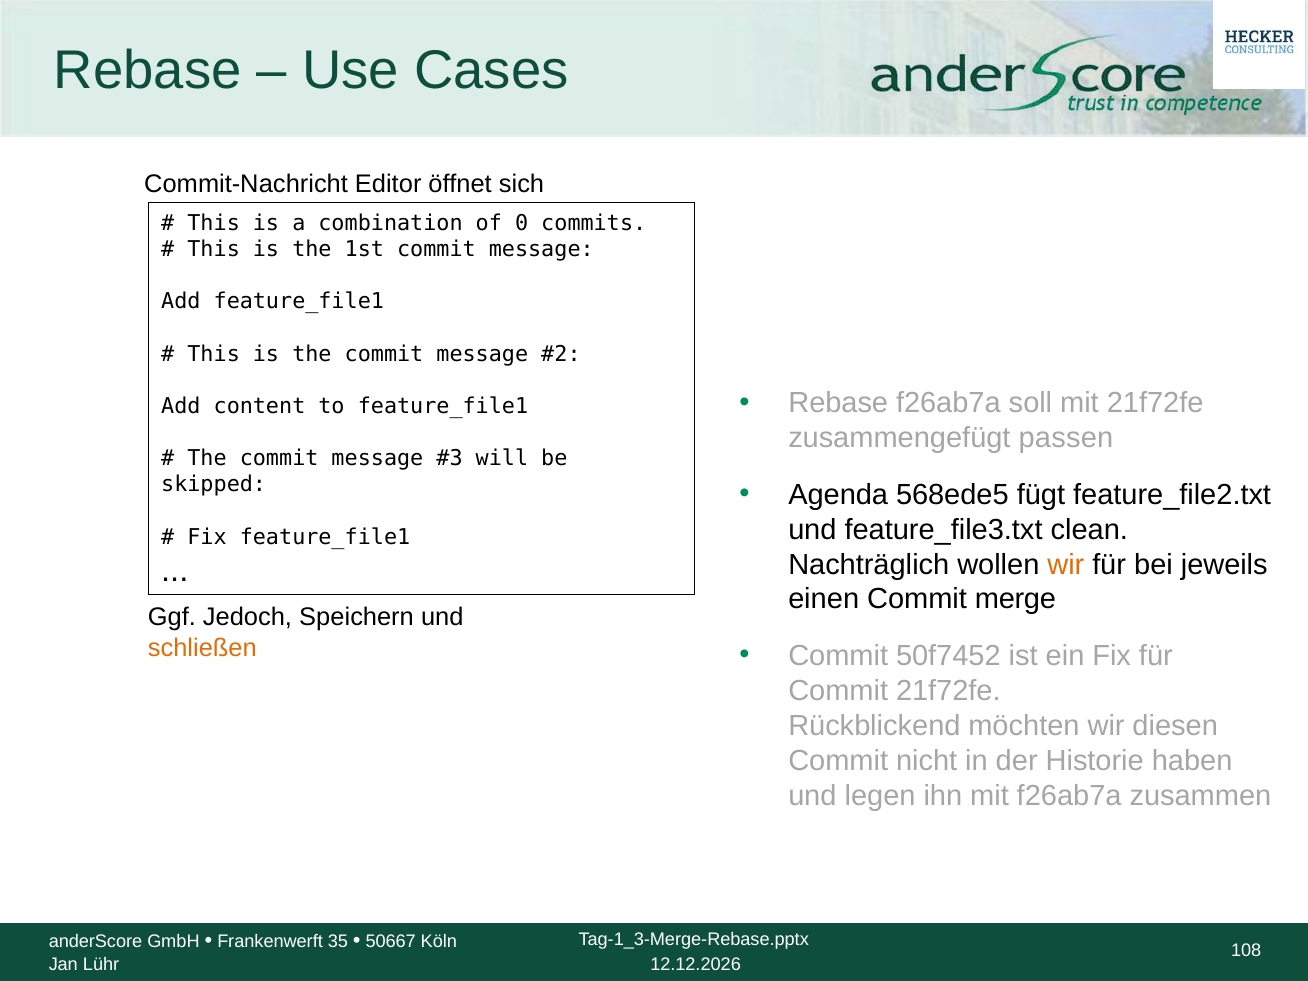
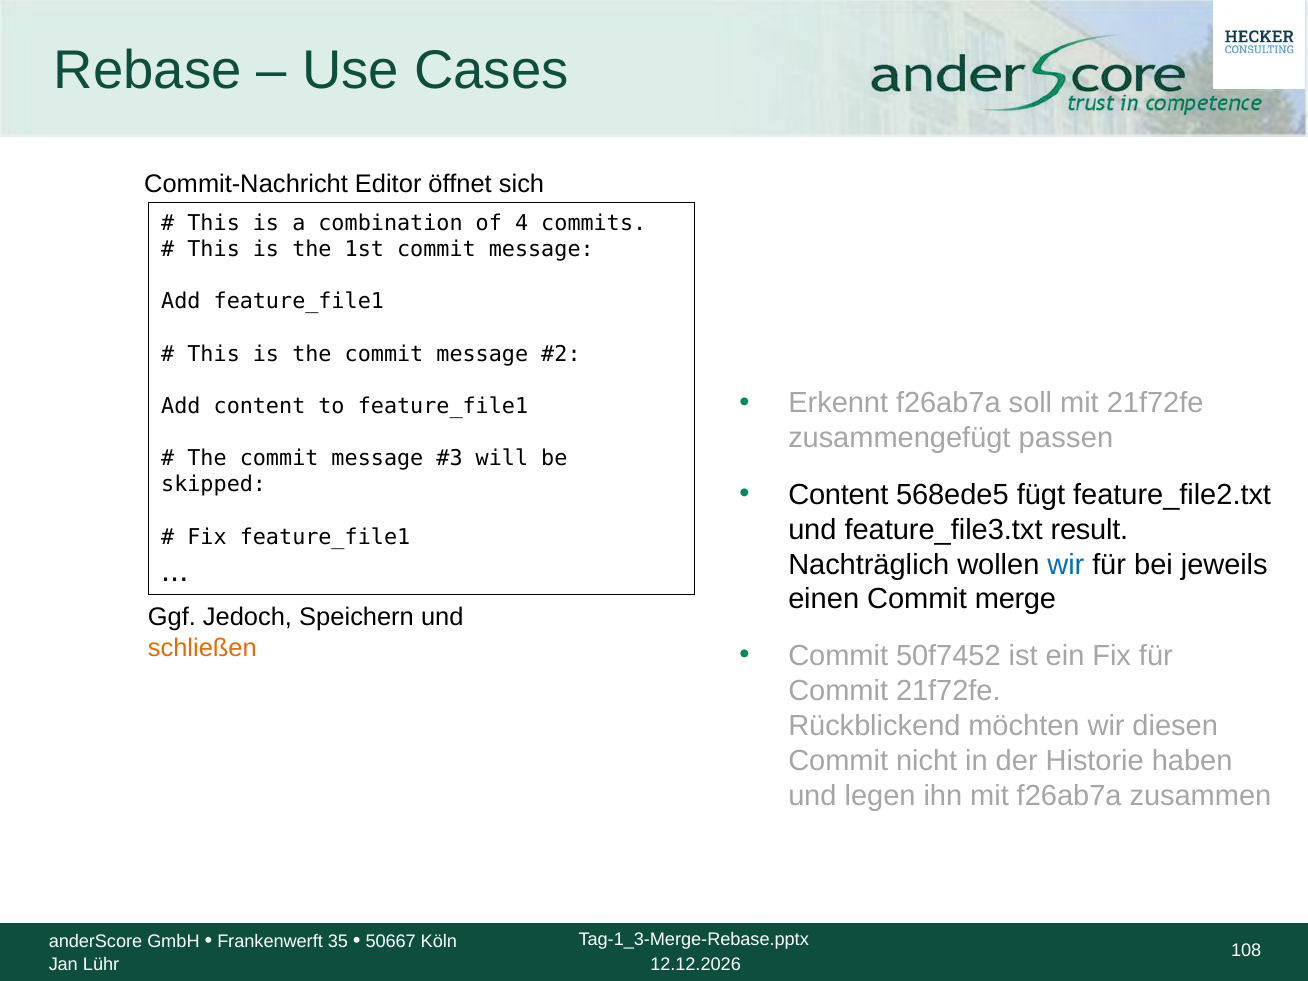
0: 0 -> 4 (522, 223)
Rebase: Rebase -> Erkennt (838, 403)
Agenda: Agenda -> Content (838, 495)
clean: clean -> result (1089, 530)
wir colour: orange -> blue (1066, 564)
